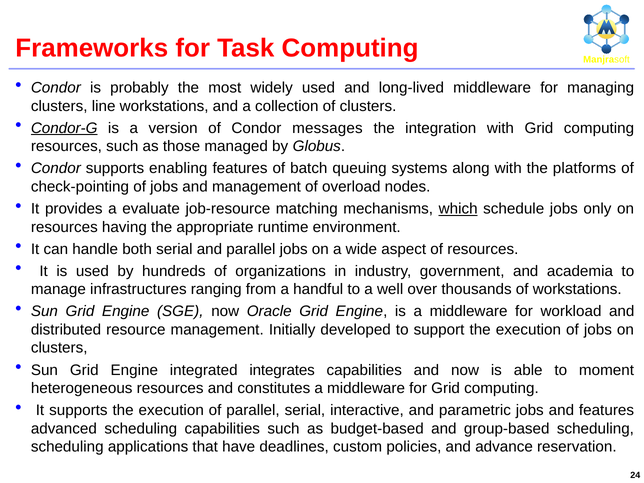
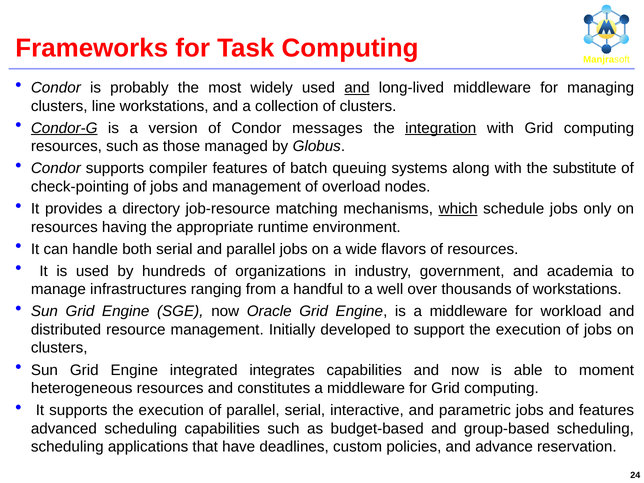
and underline: none -> present (357, 88)
integration underline: none -> present (441, 128)
enabling: enabling -> compiler (178, 168)
platforms: platforms -> substitute (585, 168)
evaluate: evaluate -> directory (151, 209)
aspect: aspect -> flavors (404, 249)
